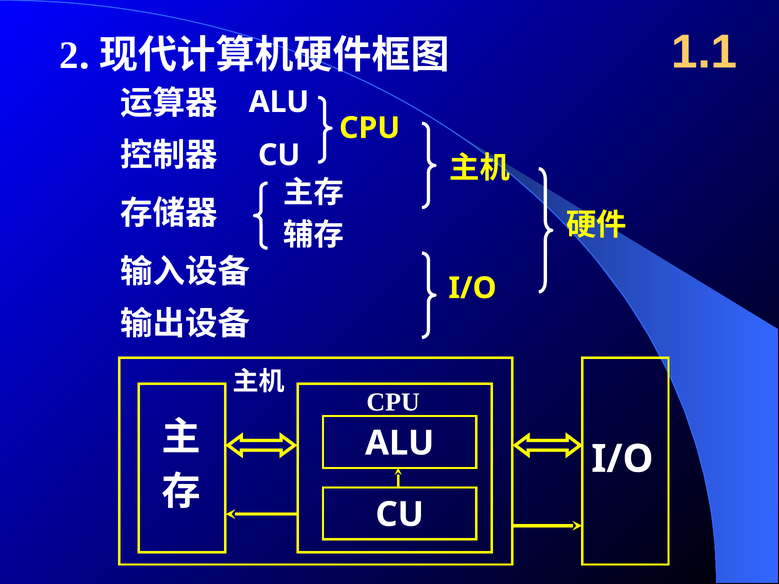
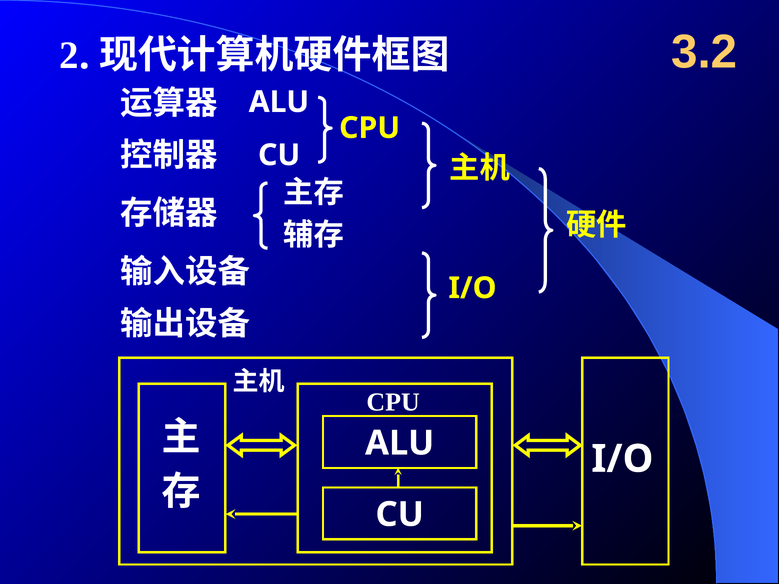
1.1: 1.1 -> 3.2 (704, 52)
